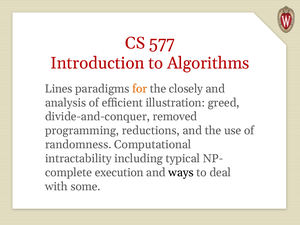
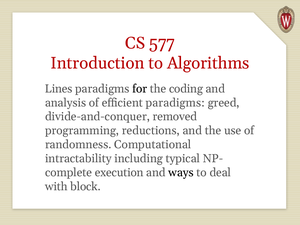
for colour: orange -> black (140, 89)
closely: closely -> coding (186, 89)
efficient illustration: illustration -> paradigms (175, 103)
some: some -> block (86, 187)
